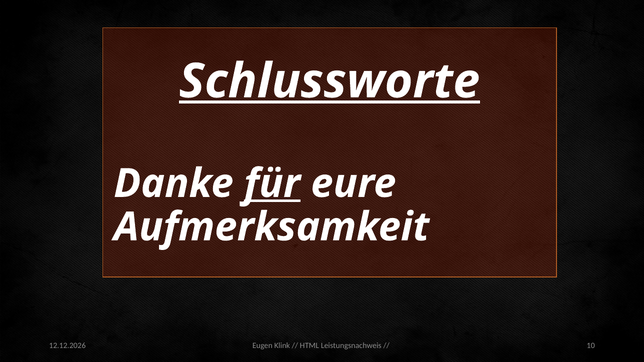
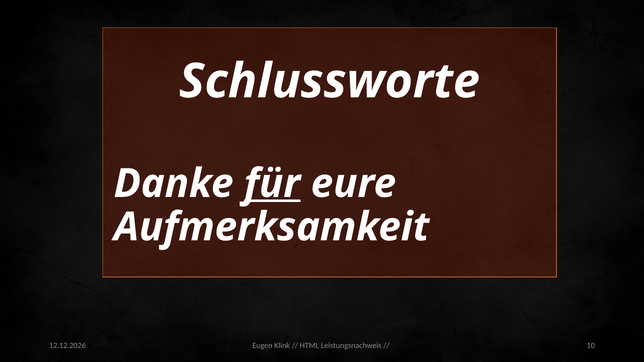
Schlussworte underline: present -> none (329, 81)
